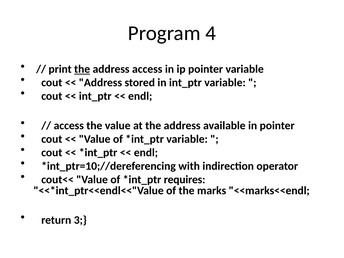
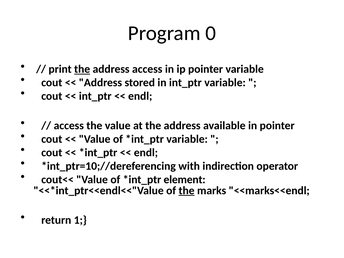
4: 4 -> 0 (211, 33)
requires: requires -> element (185, 179)
the underline: none -> present (187, 190)
3: 3 -> 1 (80, 220)
